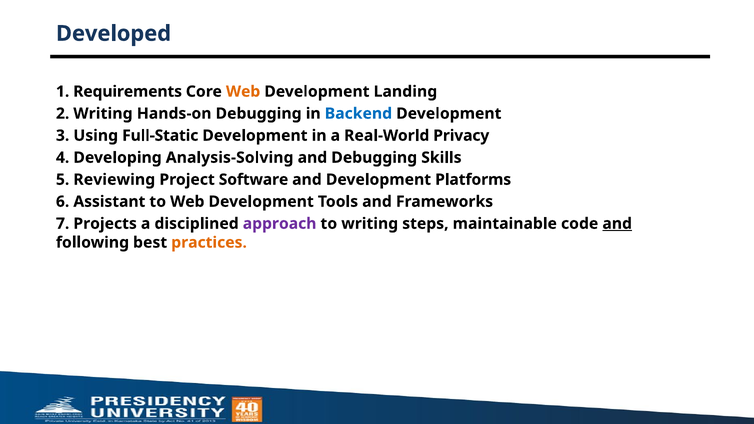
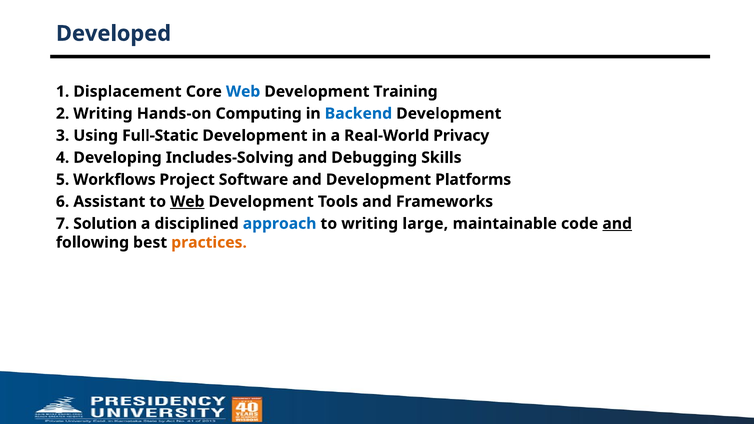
Requirements: Requirements -> Displacement (127, 92)
Web colour: orange -> blue (243, 92)
Landing: Landing -> Training (406, 92)
Hands-on Debugging: Debugging -> Computing (259, 114)
Analysis-Solving: Analysis-Solving -> Includes-Solving (230, 158)
Reviewing: Reviewing -> Workflows (114, 180)
Web underline: none -> present (187, 202)
Projects: Projects -> Solution (105, 224)
approach colour: purple -> blue (280, 224)
steps: steps -> large (425, 224)
